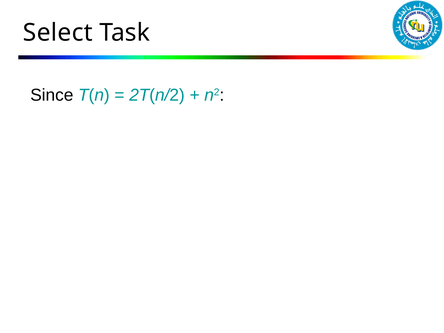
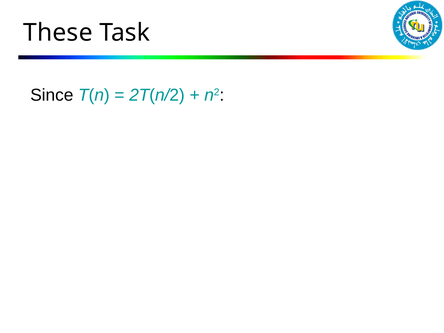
Select: Select -> These (58, 33)
